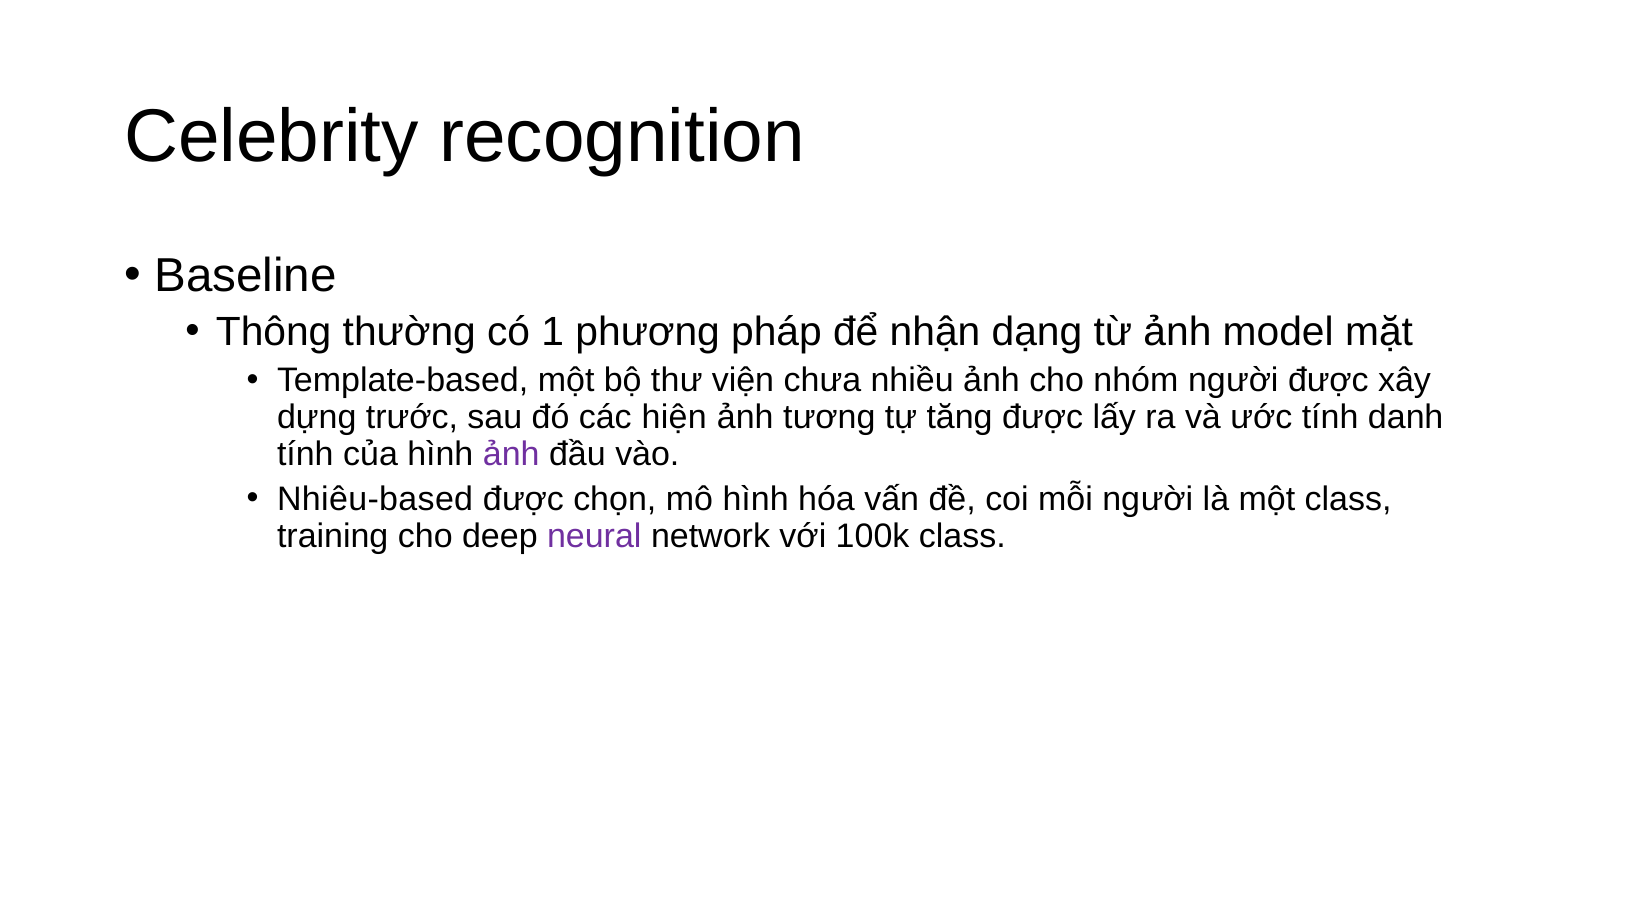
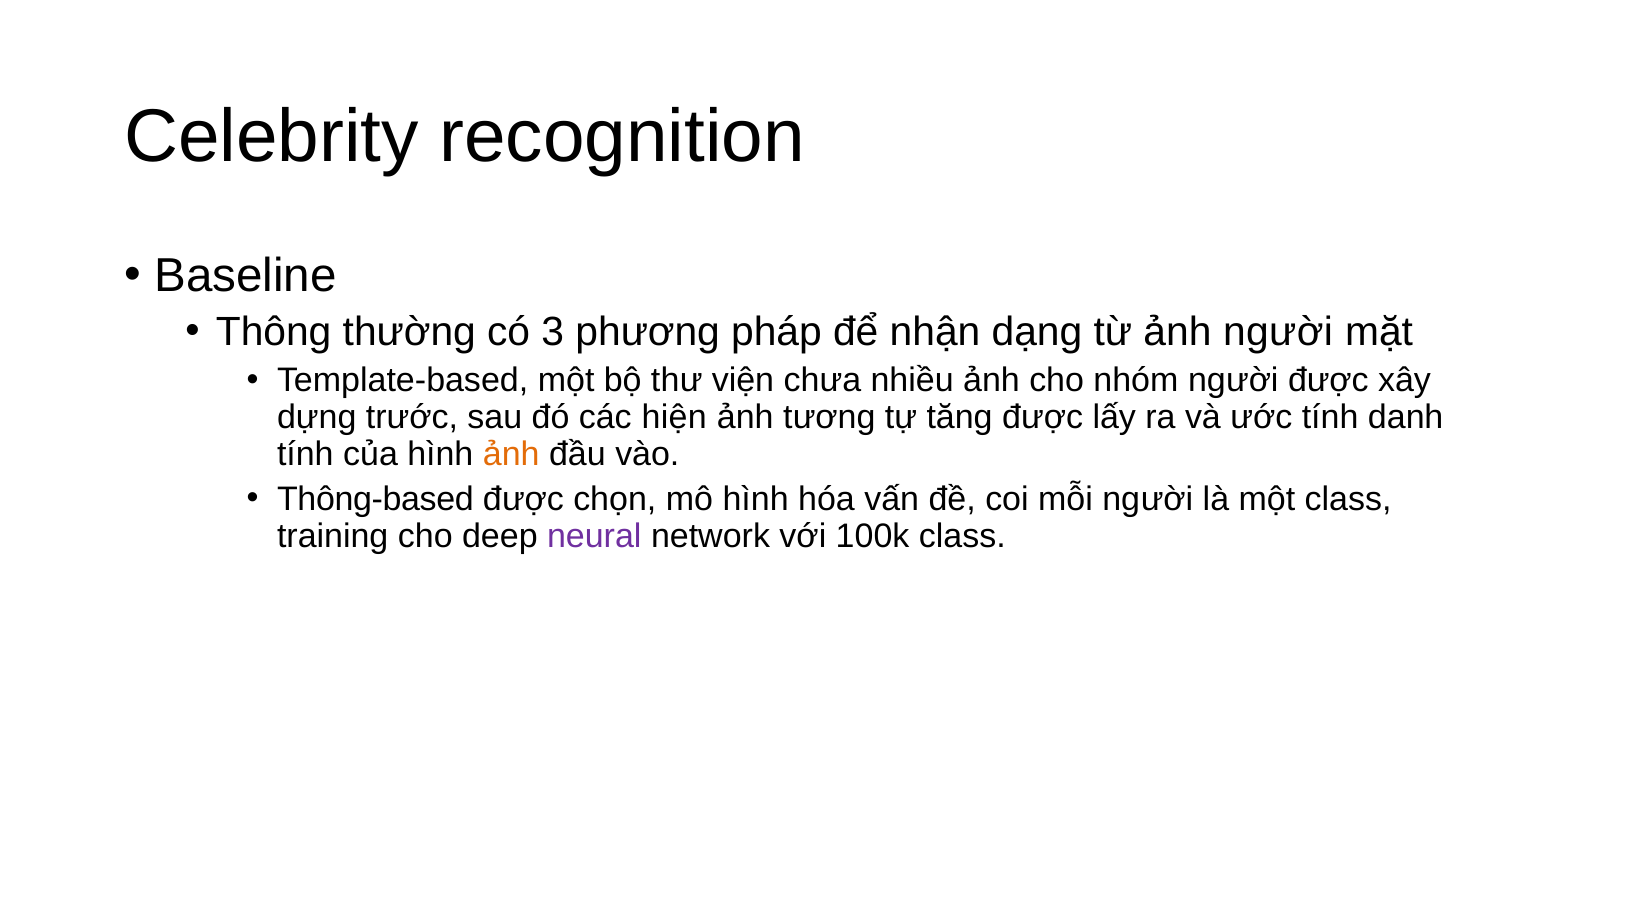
1: 1 -> 3 (553, 332)
ảnh model: model -> người (1278, 332)
ảnh colour: purple -> orange (511, 454)
Nhiêu-based: Nhiêu-based -> Thông-based (375, 499)
